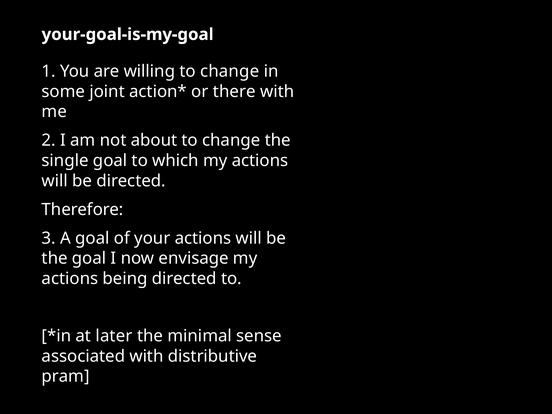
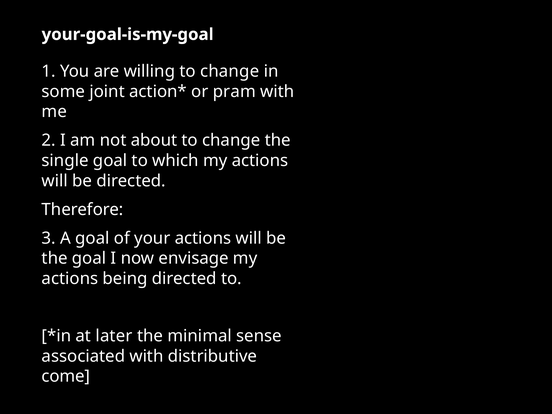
there: there -> pram (234, 91)
pram: pram -> come (66, 376)
